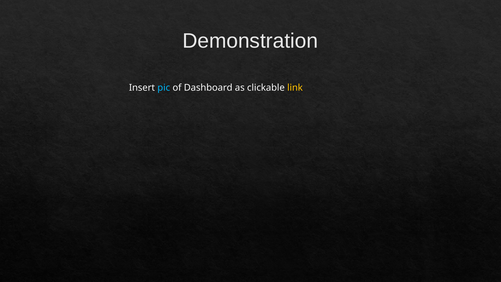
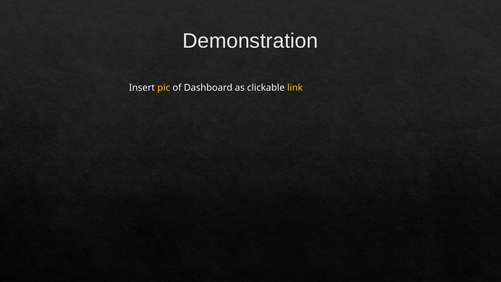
pic colour: light blue -> yellow (164, 88)
